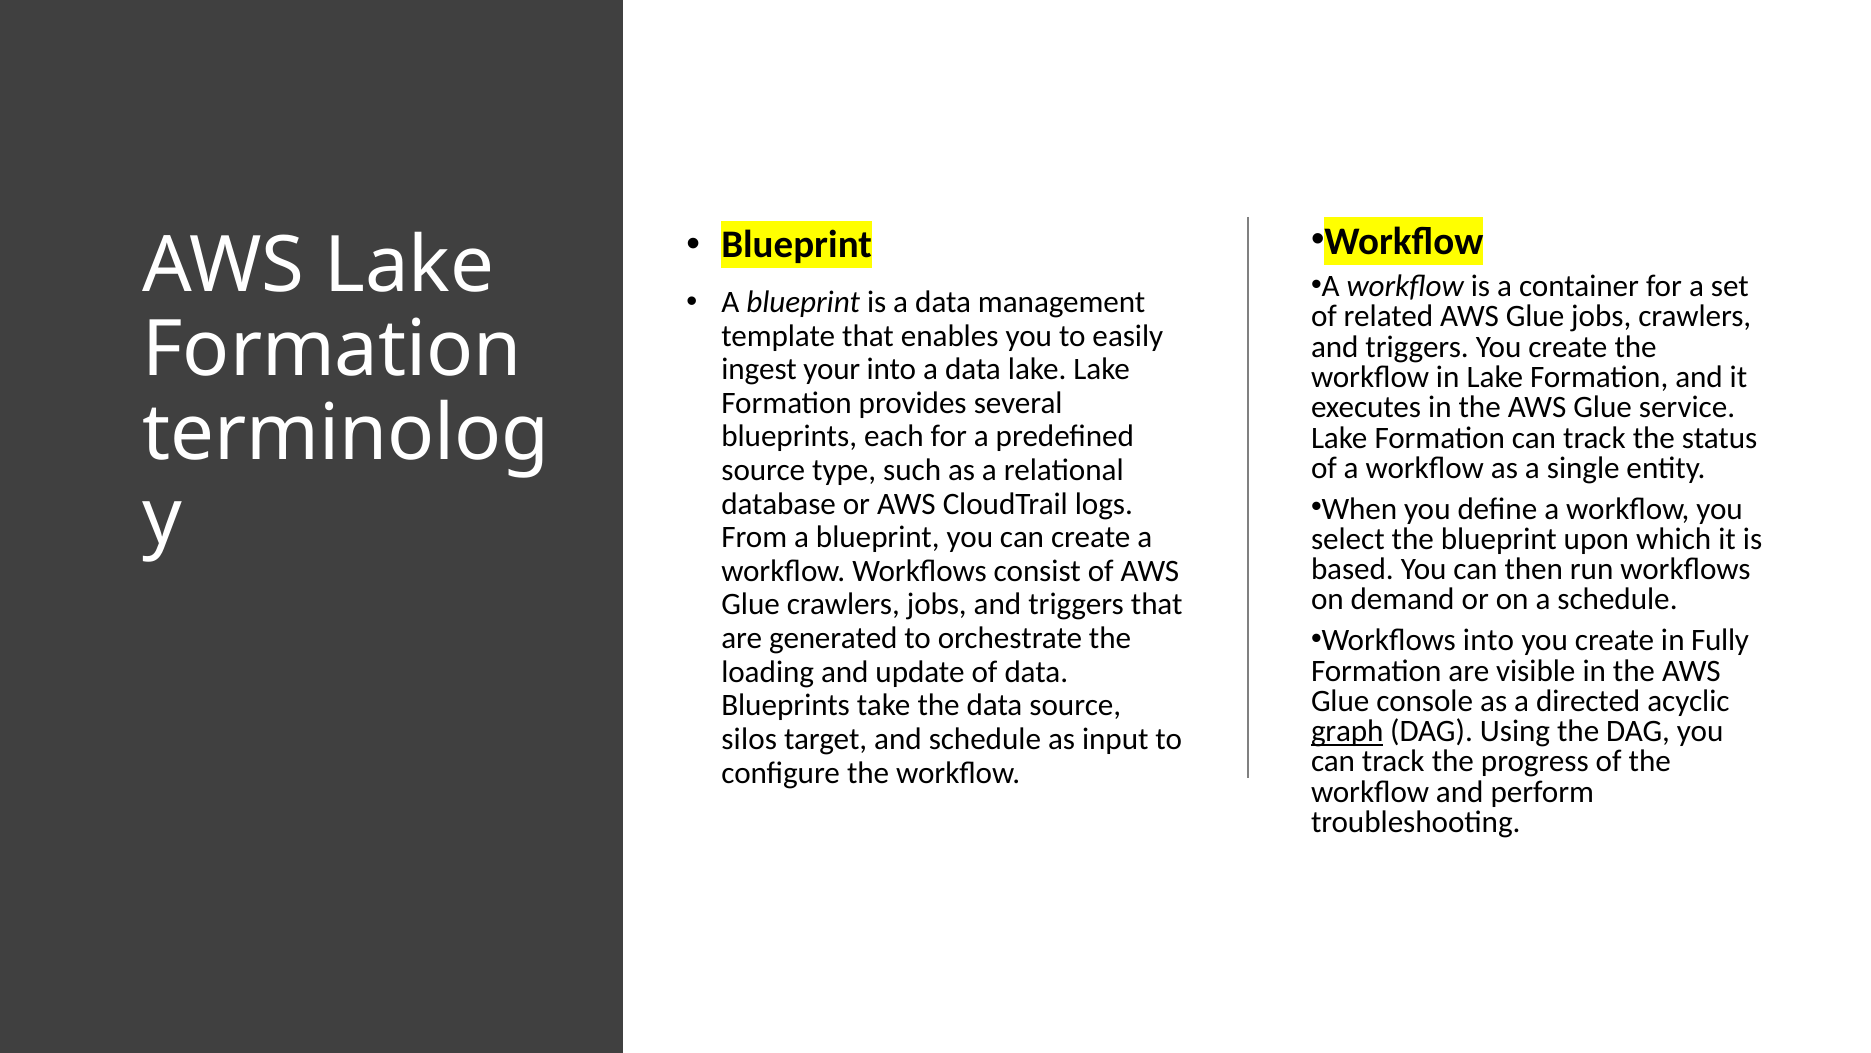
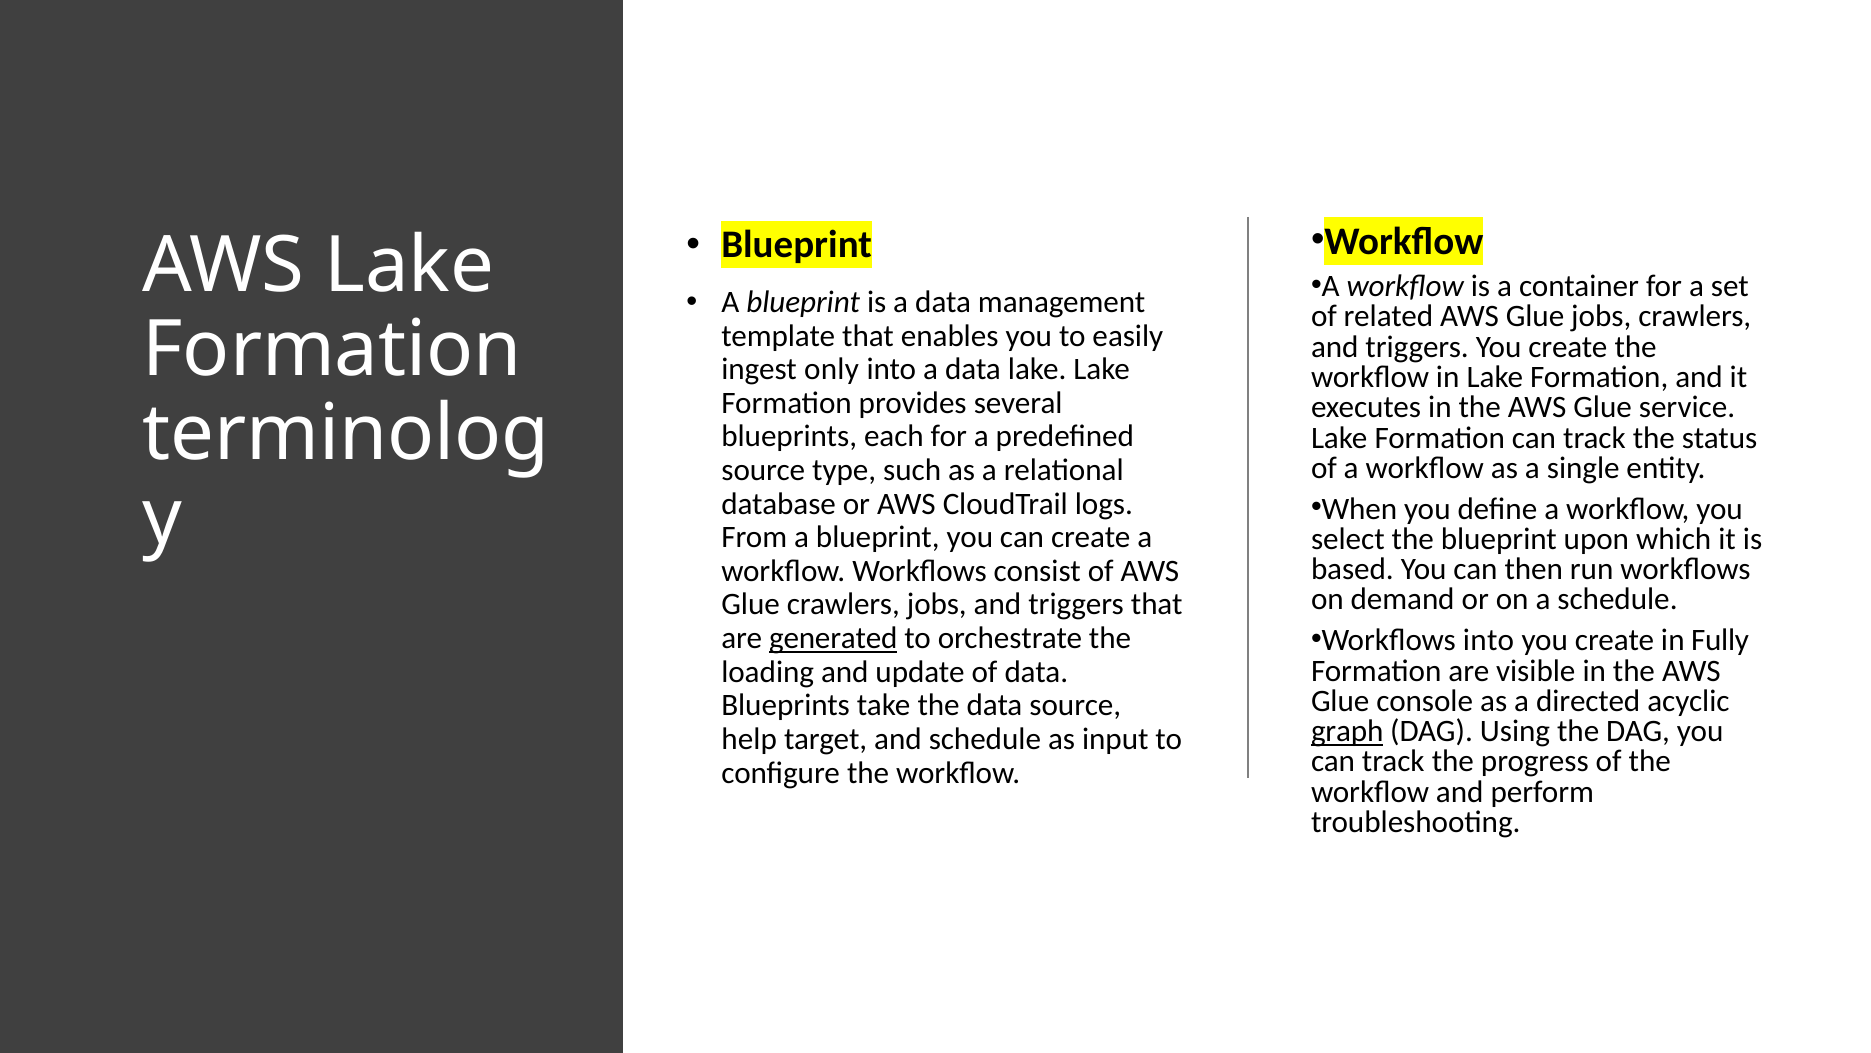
your: your -> only (832, 369)
generated underline: none -> present (833, 638)
silos: silos -> help (749, 739)
